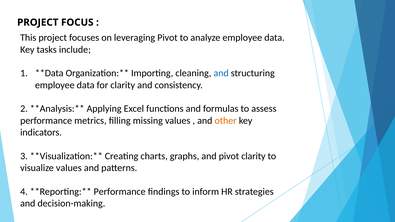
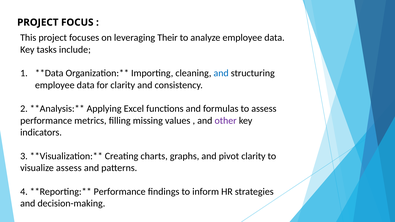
leveraging Pivot: Pivot -> Their (168, 38)
other colour: orange -> purple (226, 121)
visualize values: values -> assess (69, 168)
